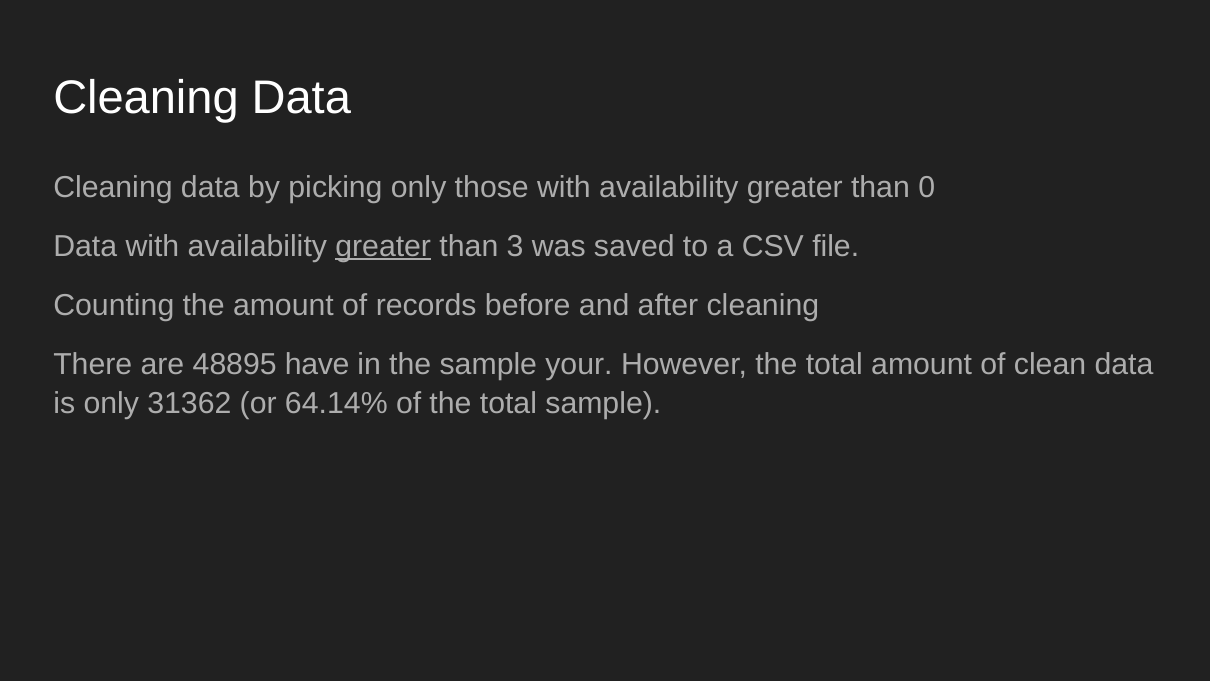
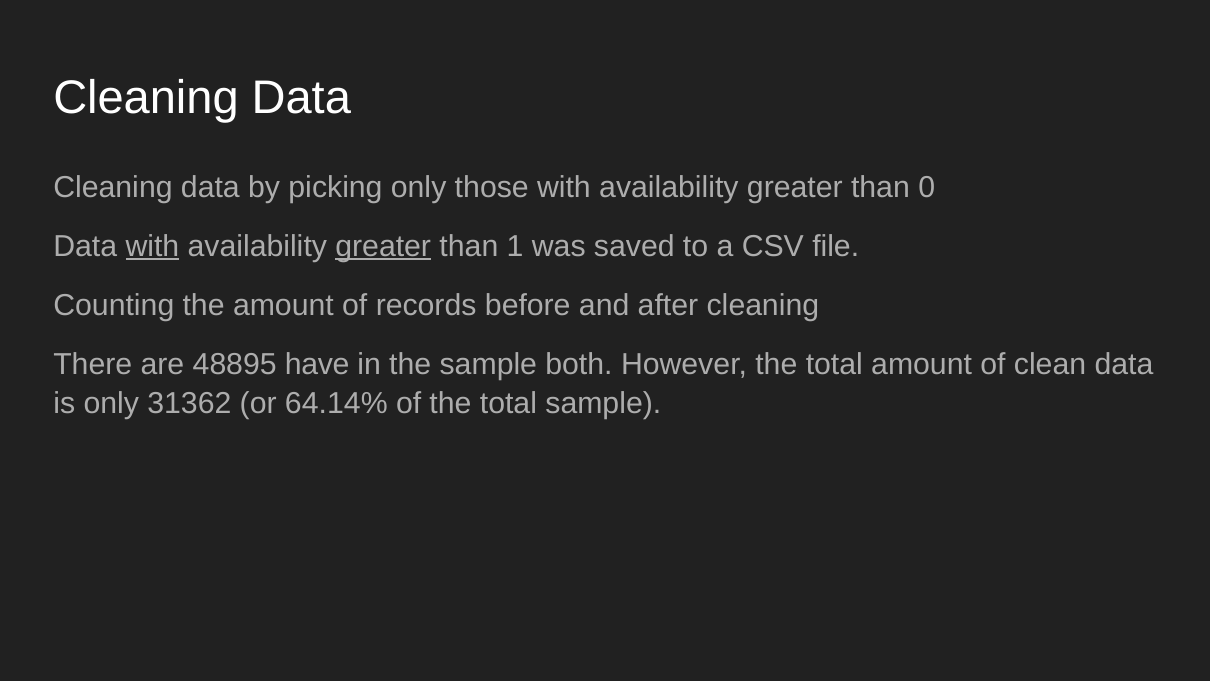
with underline: none -> present (152, 246)
3: 3 -> 1 (515, 246)
your: your -> both (579, 364)
